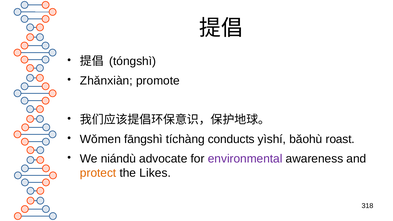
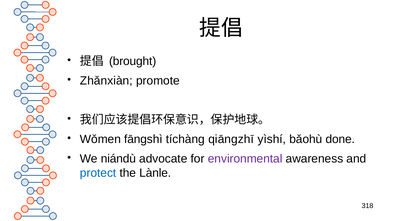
tóngshì: tóngshì -> brought (133, 61)
conducts: conducts -> qiāngzhī (231, 139)
roast: roast -> done (340, 139)
protect colour: orange -> blue (98, 173)
Likes: Likes -> Lànle (155, 173)
